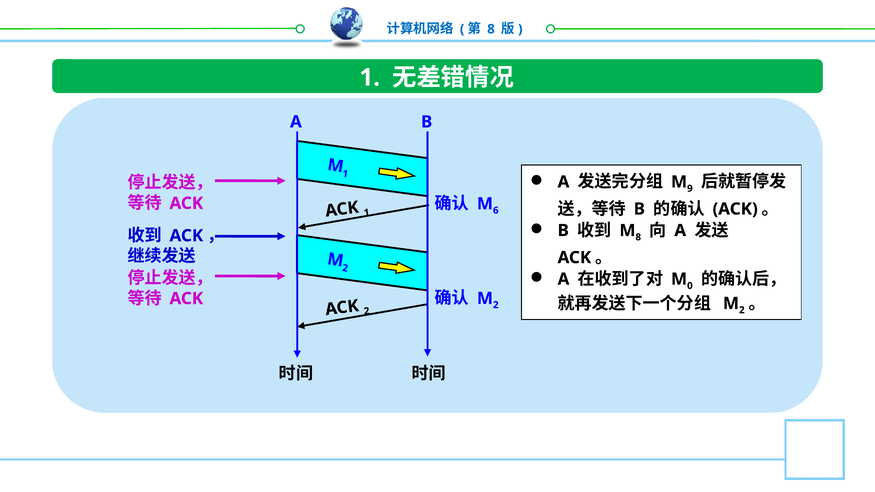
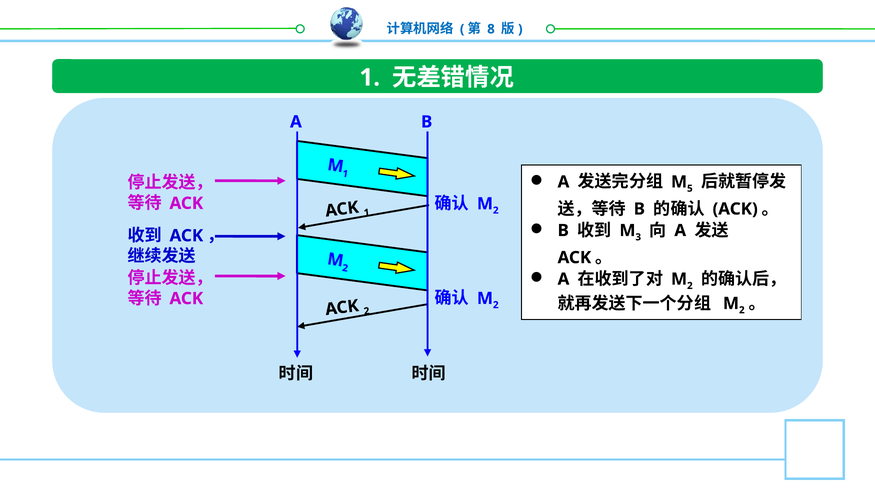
9: 9 -> 5 (690, 189)
6: 6 -> 2 (496, 210)
8: 8 -> 3 (638, 237)
0: 0 -> 2 (690, 286)
